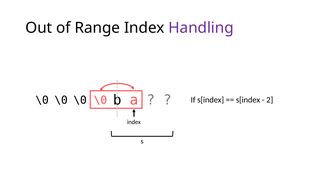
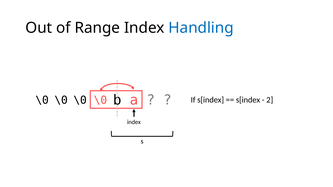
Handling colour: purple -> blue (201, 28)
